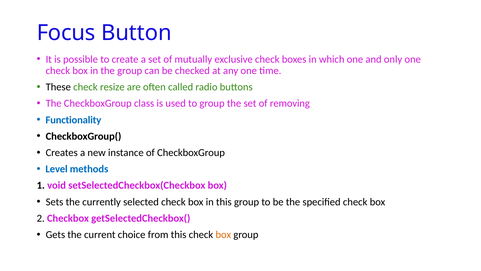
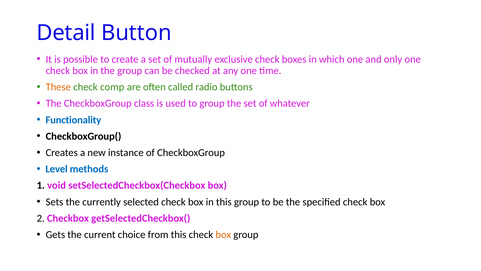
Focus: Focus -> Detail (66, 33)
These colour: black -> orange (58, 87)
resize: resize -> comp (112, 87)
removing: removing -> whatever (290, 103)
